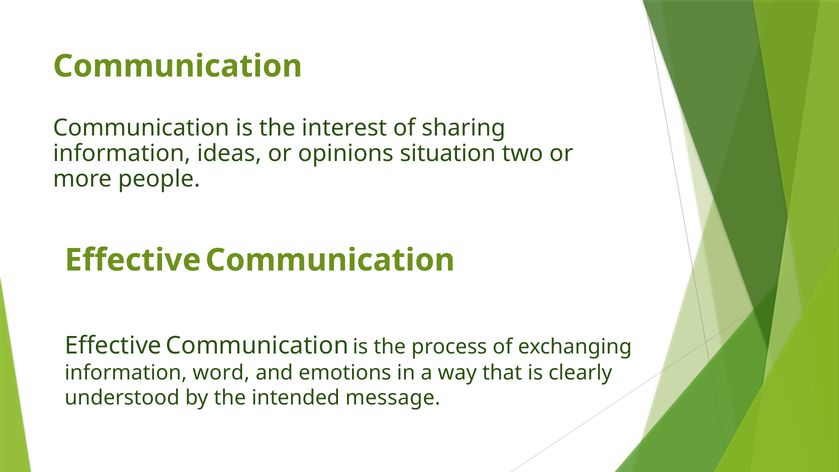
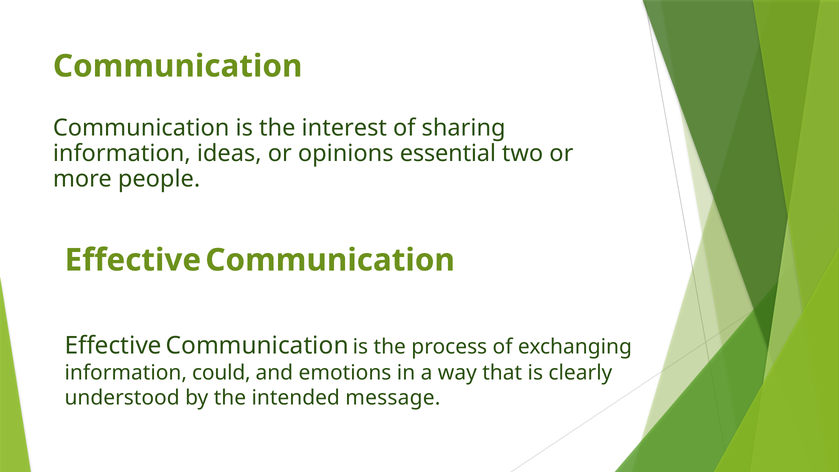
situation: situation -> essential (448, 153)
word: word -> could (221, 373)
